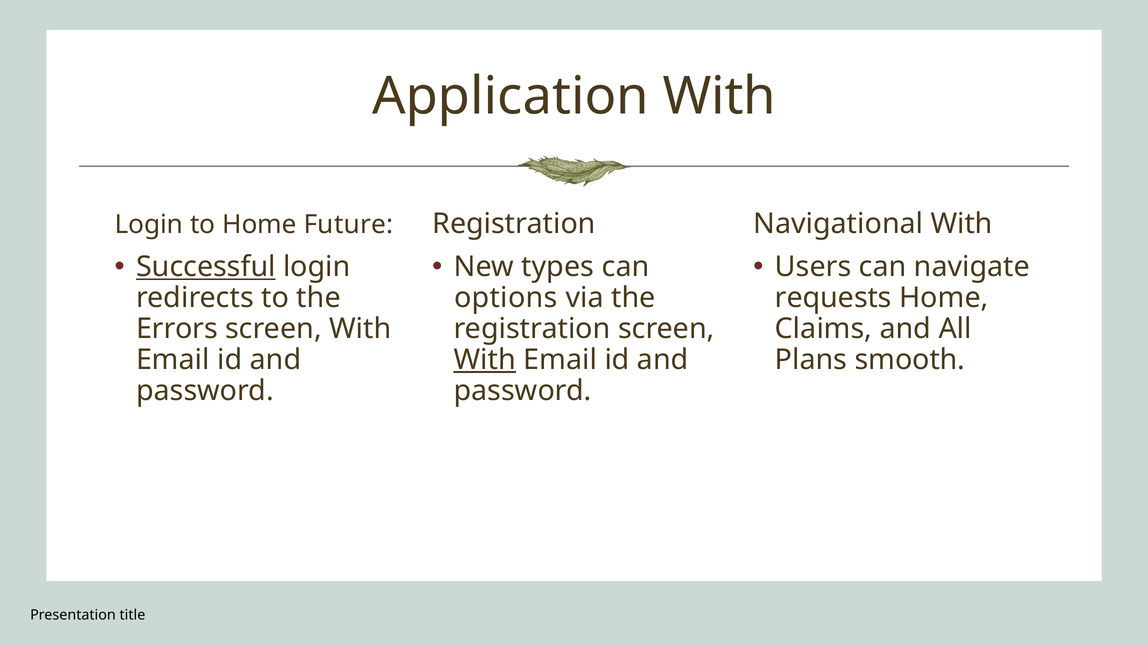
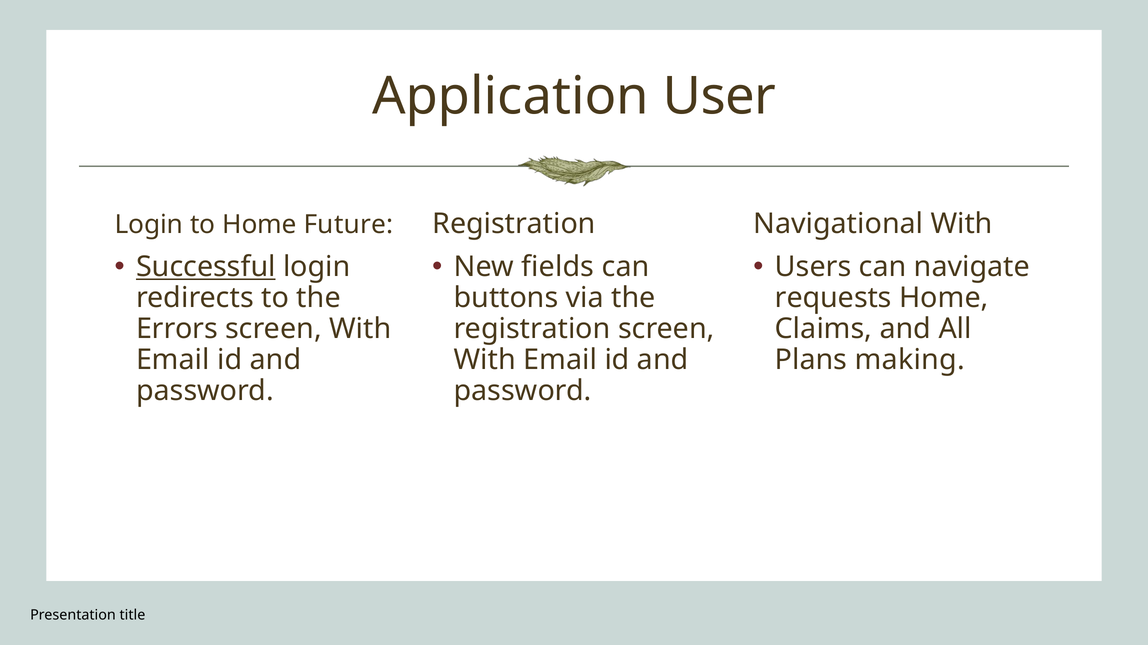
Application With: With -> User (719, 96)
types: types -> fields (558, 267)
options: options -> buttons (506, 298)
With underline: present -> none (485, 360)
smooth: smooth -> making (910, 360)
